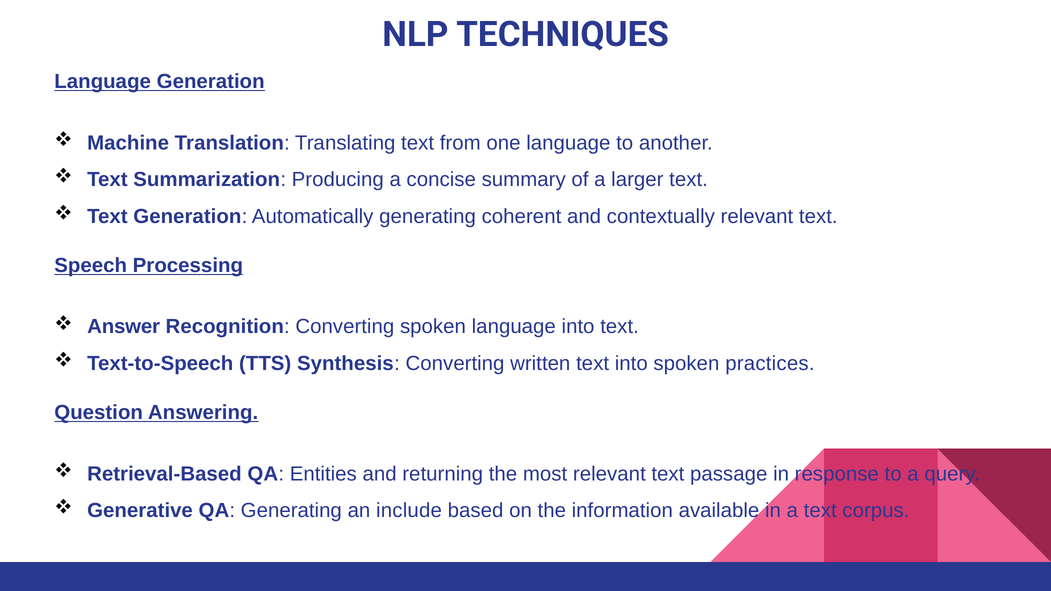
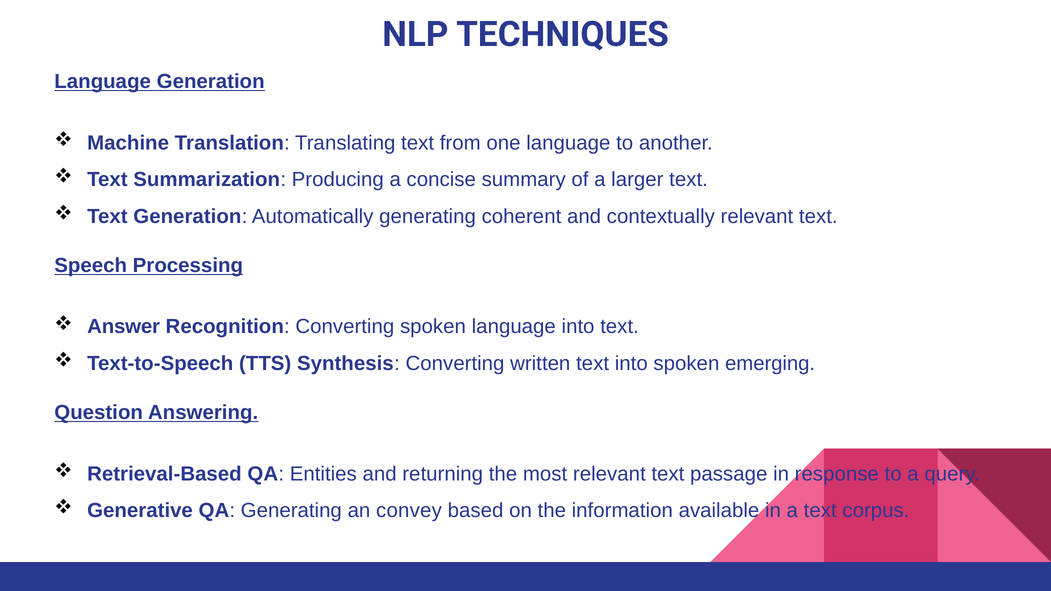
practices: practices -> emerging (770, 364)
include: include -> convey (409, 511)
